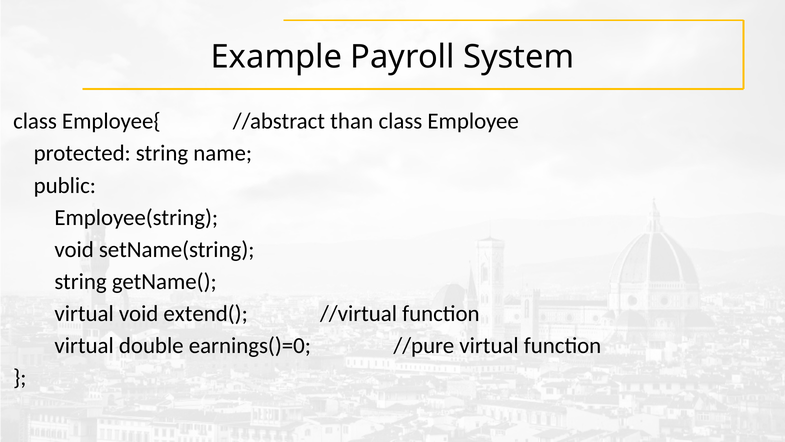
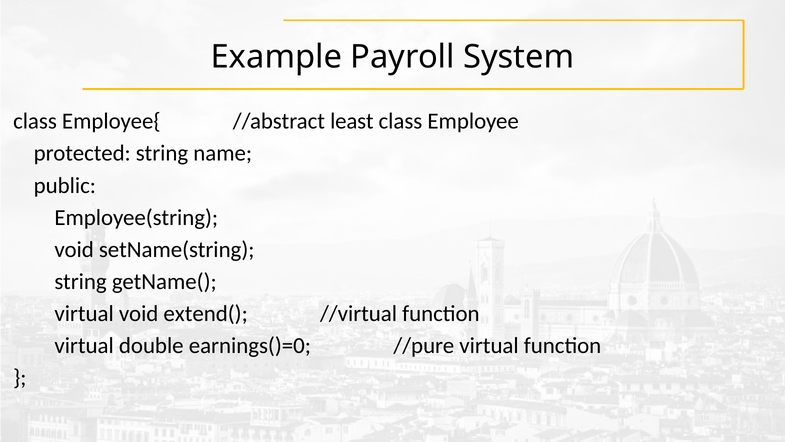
than: than -> least (352, 121)
